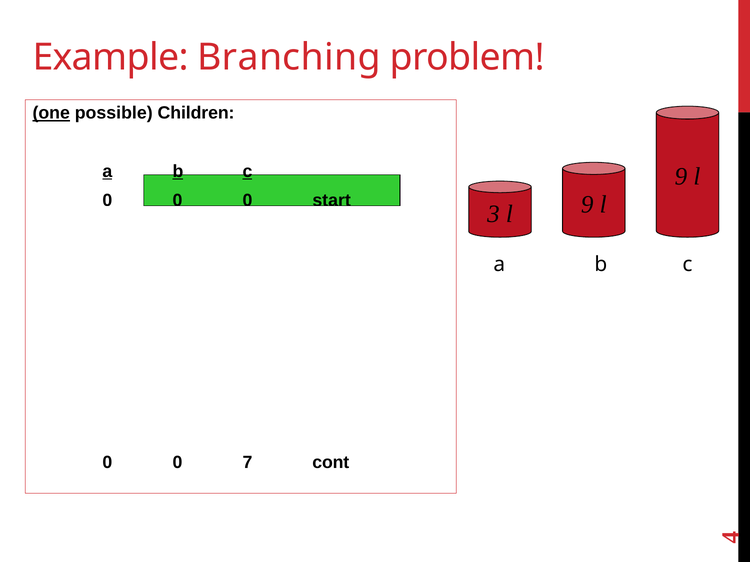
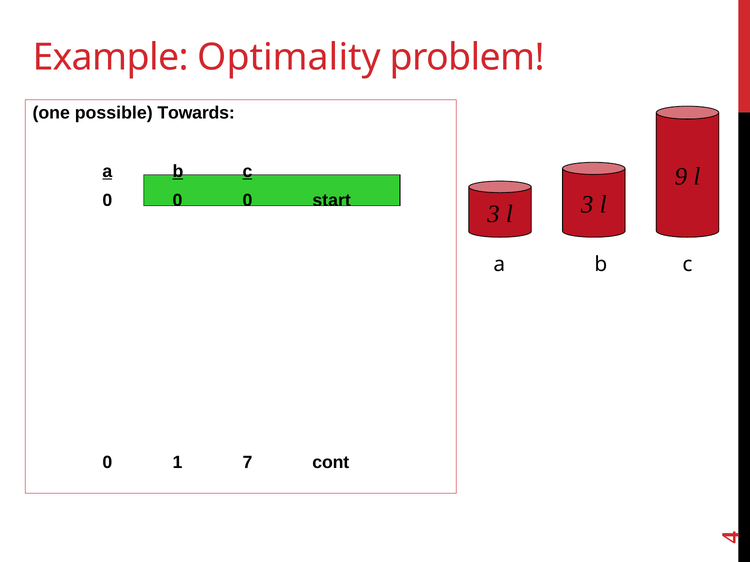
Branching: Branching -> Optimality (289, 58)
one underline: present -> none (51, 113)
Children: Children -> Towards (196, 113)
3 l 9: 9 -> 3 (587, 205)
0: 0 -> 1 (177, 463)
